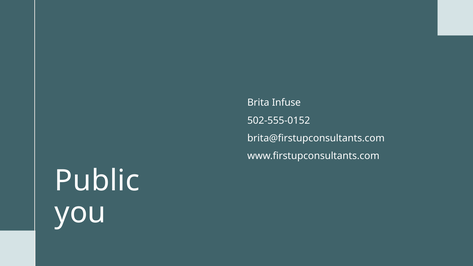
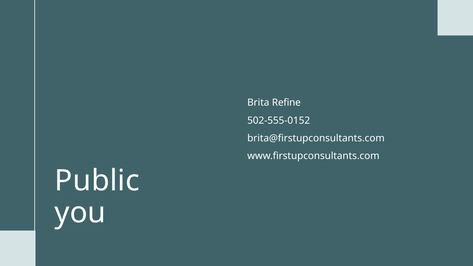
Infuse: Infuse -> Refine (286, 103)
